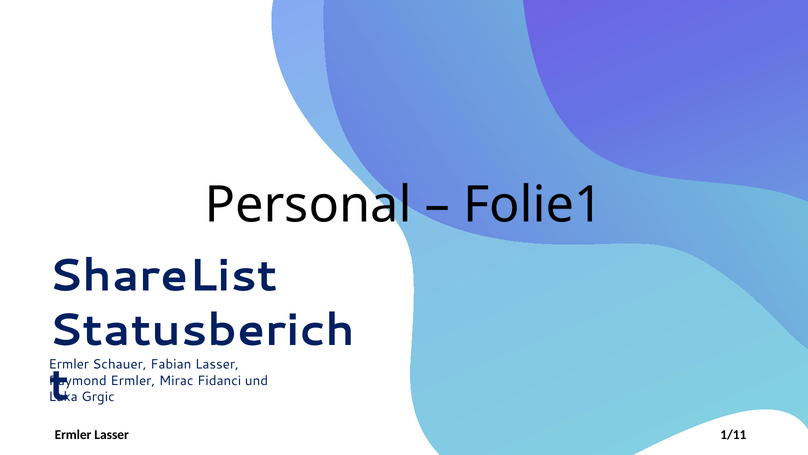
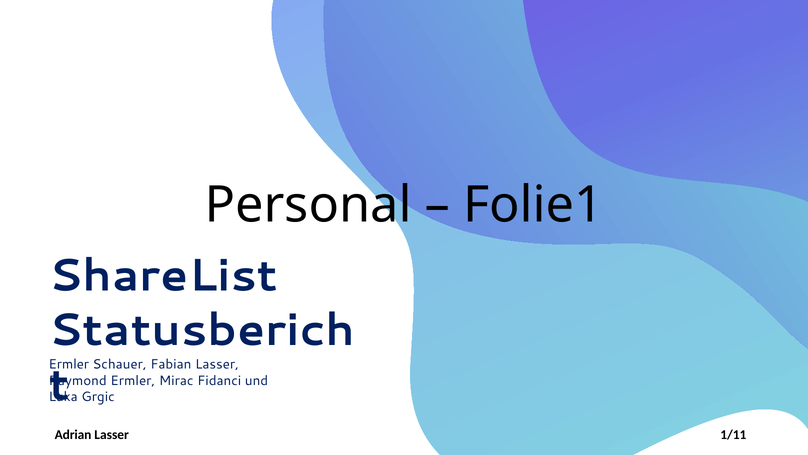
Ermler: Ermler -> Adrian (73, 434)
